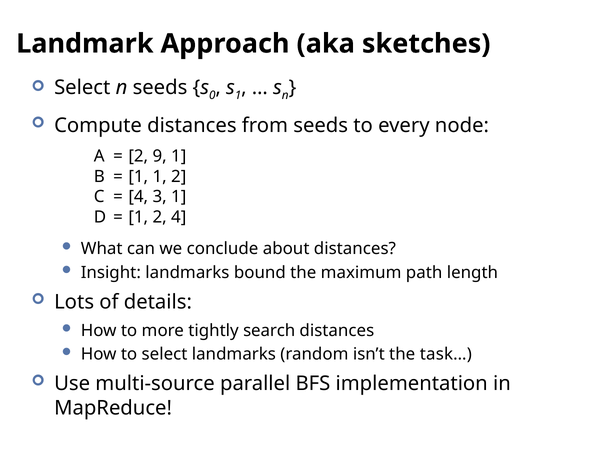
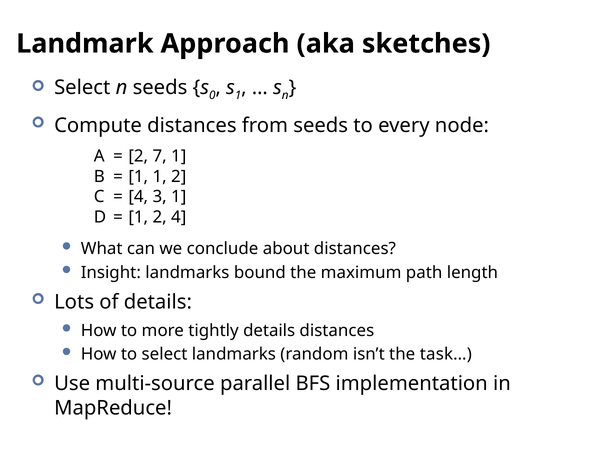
9: 9 -> 7 (160, 156)
tightly search: search -> details (269, 331)
